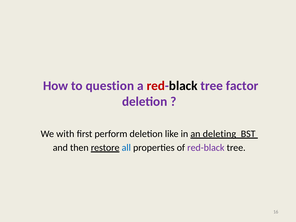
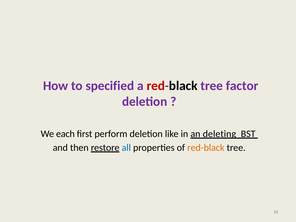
question: question -> specified (110, 86)
with: with -> each (65, 134)
red-black colour: purple -> orange (206, 148)
